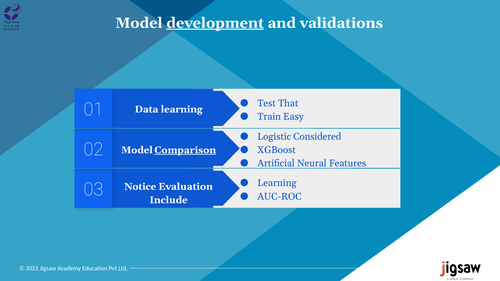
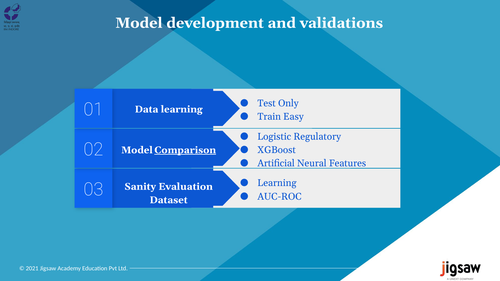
development underline: present -> none (215, 23)
That: That -> Only (288, 103)
Considered: Considered -> Regulatory (317, 137)
Notice: Notice -> Sanity (140, 187)
Include: Include -> Dataset (169, 200)
